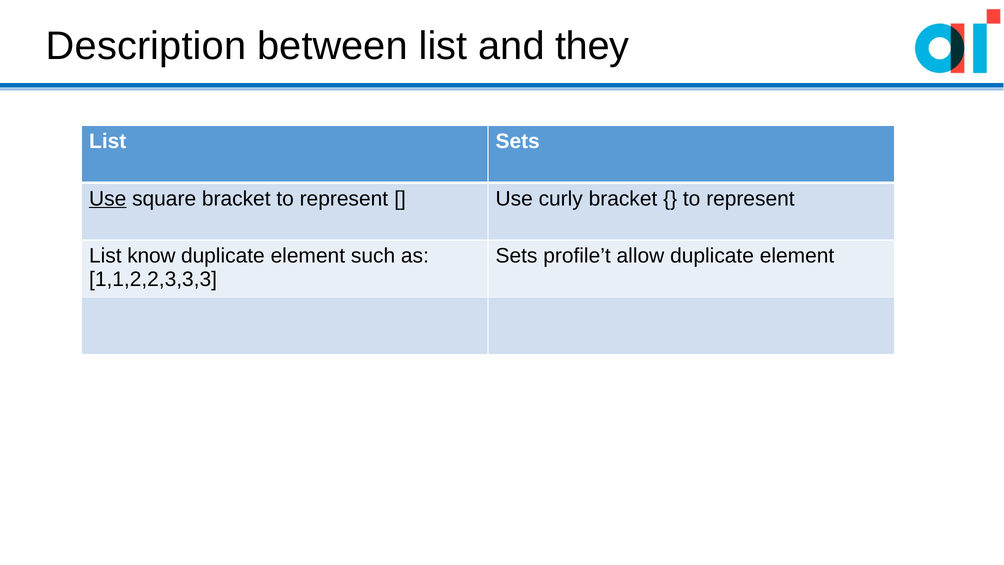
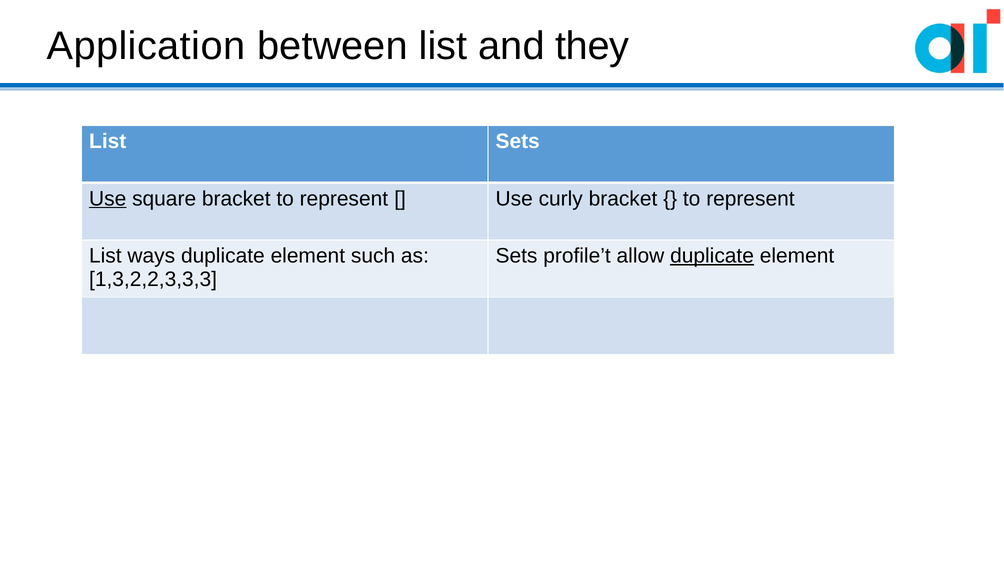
Description: Description -> Application (146, 46)
know: know -> ways (151, 256)
duplicate underline: none -> present (712, 256)
1,1,2,2,3,3,3: 1,1,2,2,3,3,3 -> 1,3,2,2,3,3,3 (153, 279)
